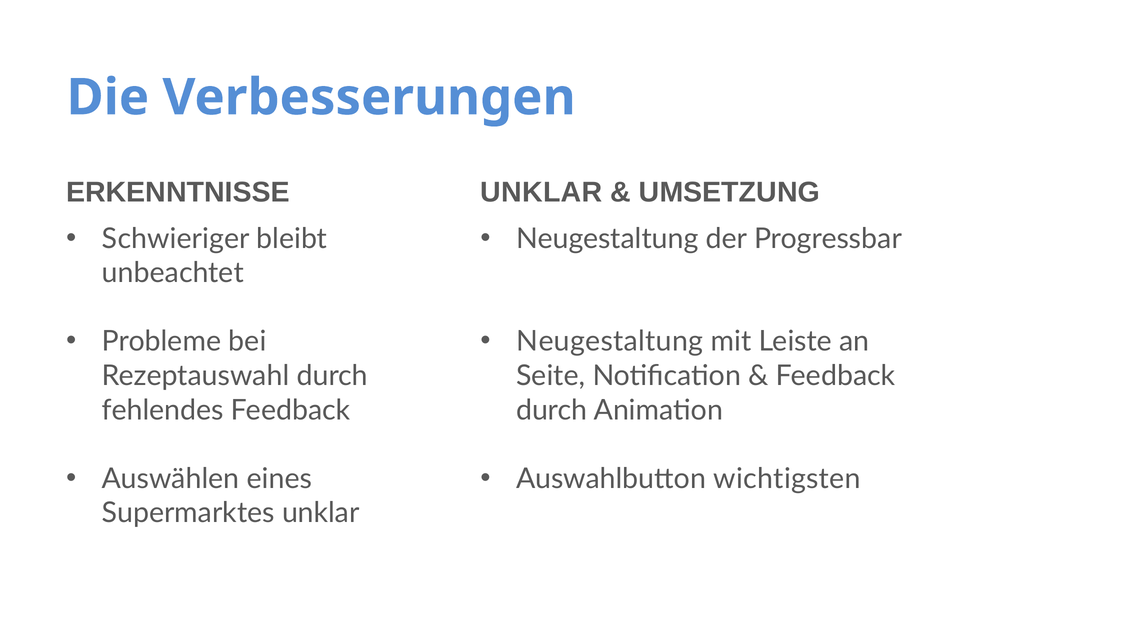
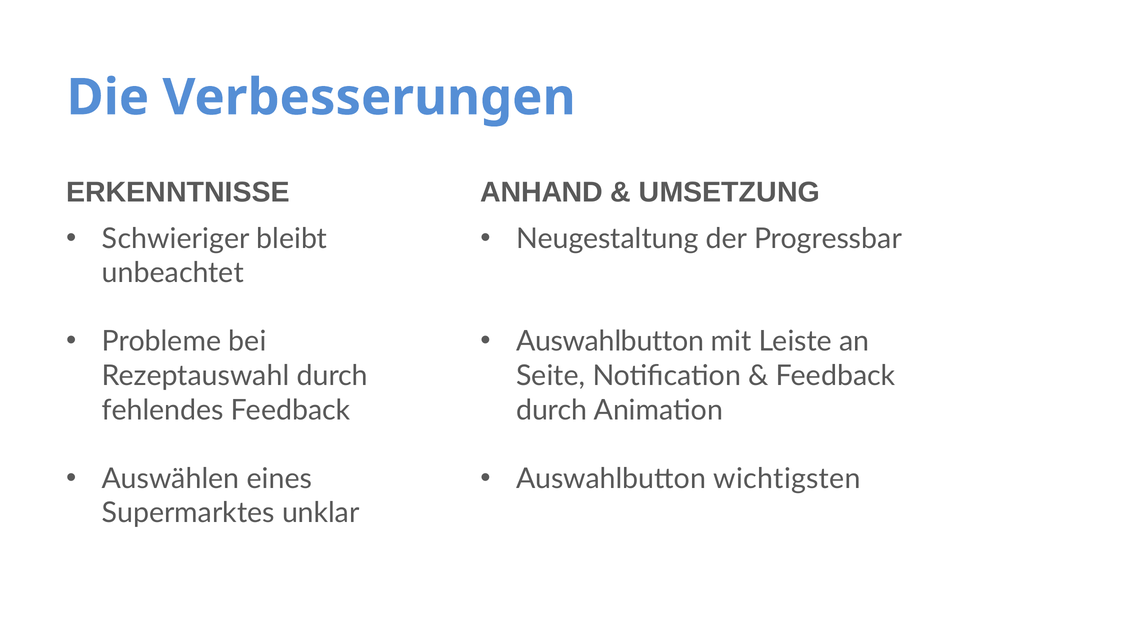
ERKENNTNISSE UNKLAR: UNKLAR -> ANHAND (542, 192)
Neugestaltung: Neugestaltung -> Auswahlbutton (610, 341)
